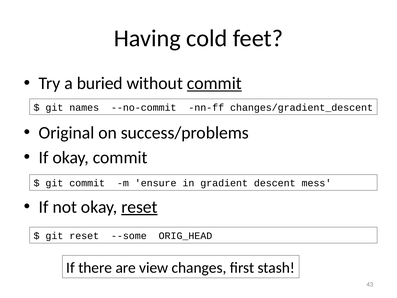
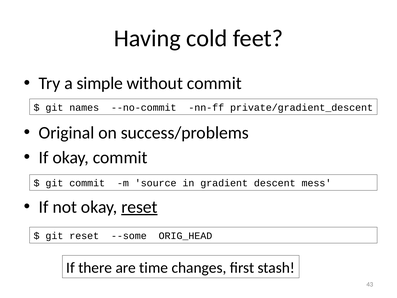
buried: buried -> simple (100, 83)
commit underline: present -> none (214, 83)
changes/gradient_descent: changes/gradient_descent -> private/gradient_descent (302, 107)
ensure: ensure -> source (156, 183)
view: view -> time (154, 267)
